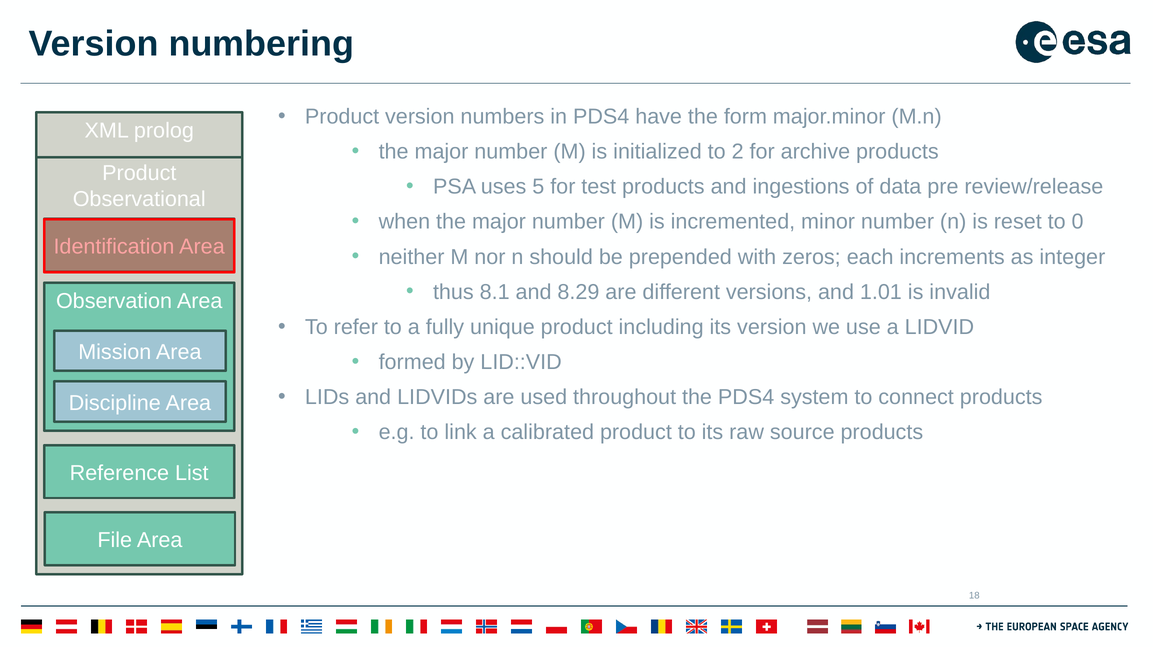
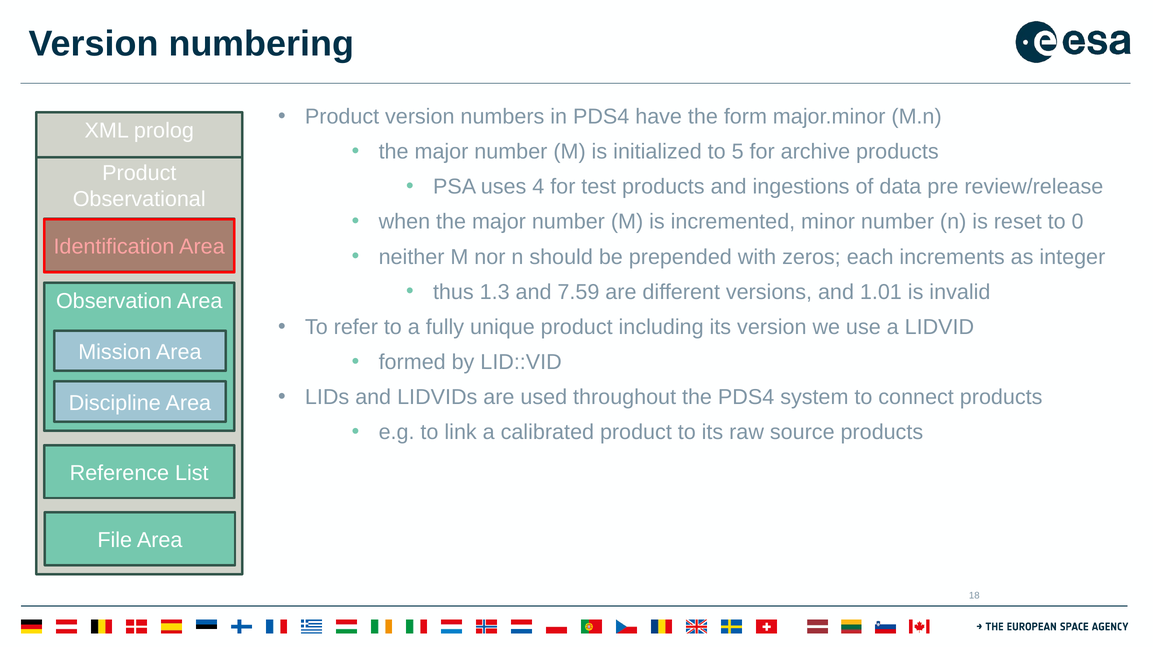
2: 2 -> 5 (738, 152)
5: 5 -> 4 (538, 187)
8.1: 8.1 -> 1.3 (495, 292)
8.29: 8.29 -> 7.59 (578, 292)
